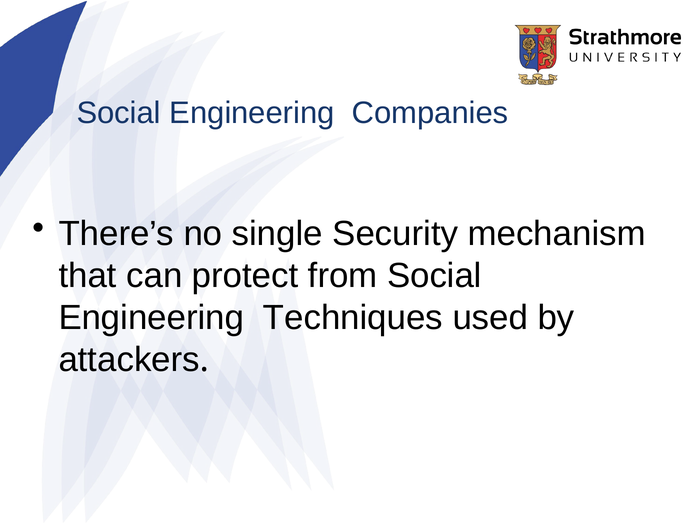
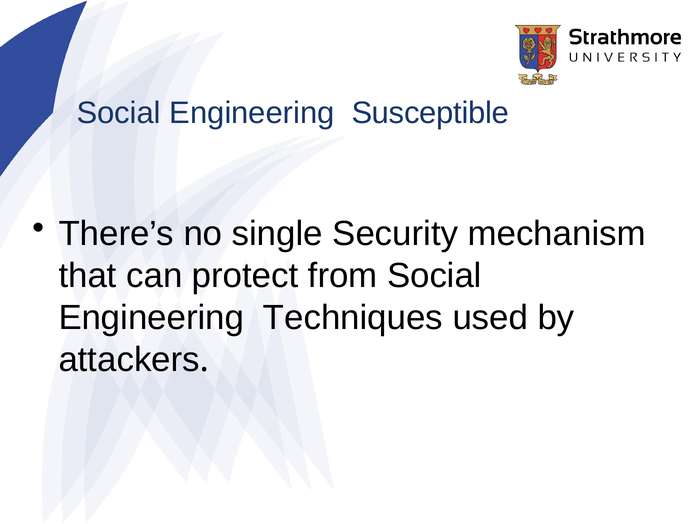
Companies: Companies -> Susceptible (430, 113)
